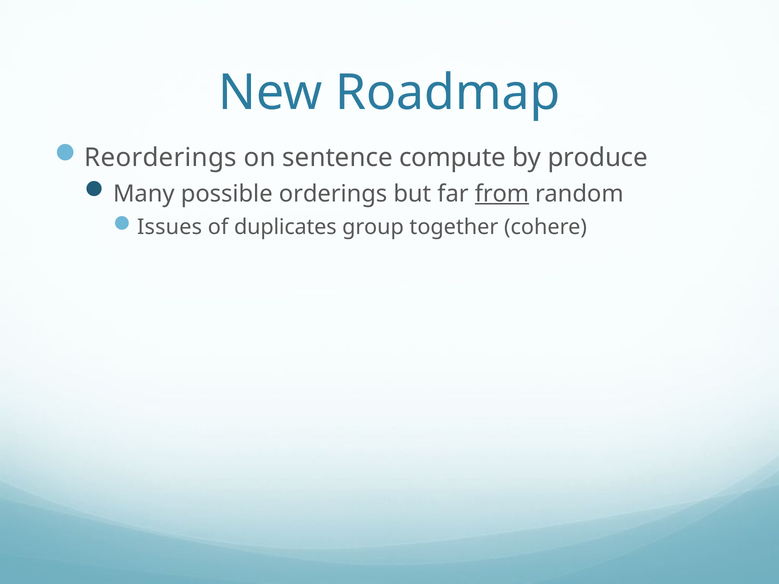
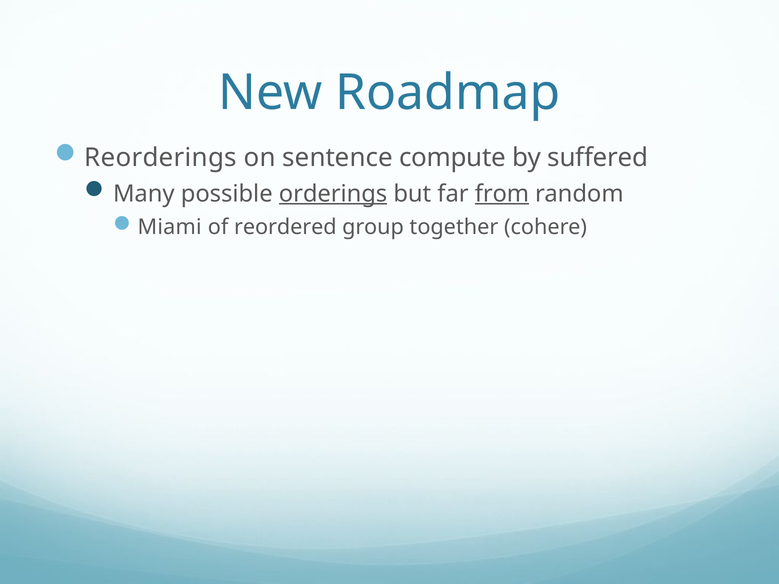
produce: produce -> suffered (598, 158)
orderings underline: none -> present (333, 194)
Issues: Issues -> Miami (170, 227)
duplicates: duplicates -> reordered (285, 227)
